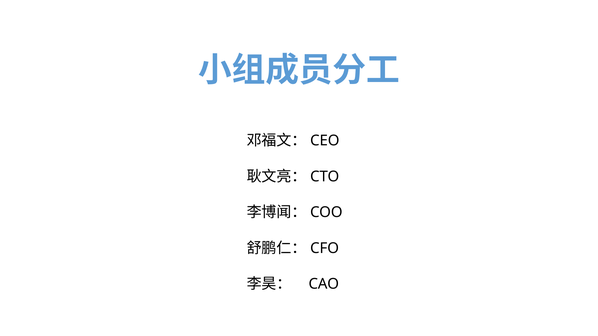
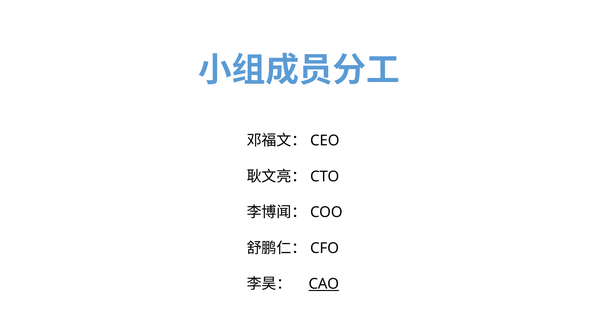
CAO underline: none -> present (324, 284)
